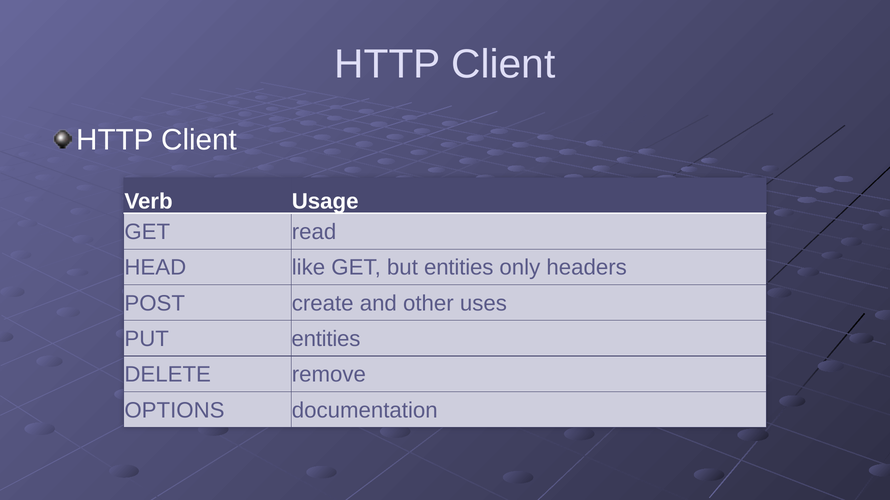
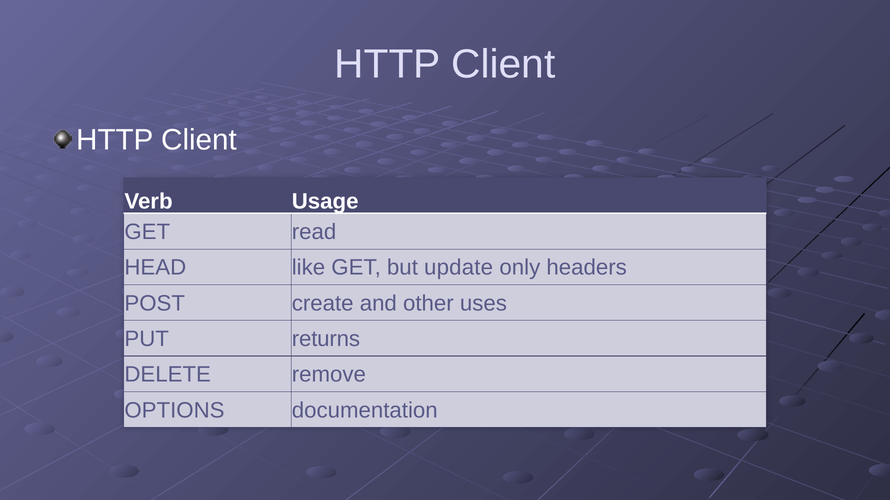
but entities: entities -> update (459, 268)
PUT entities: entities -> returns (326, 339)
